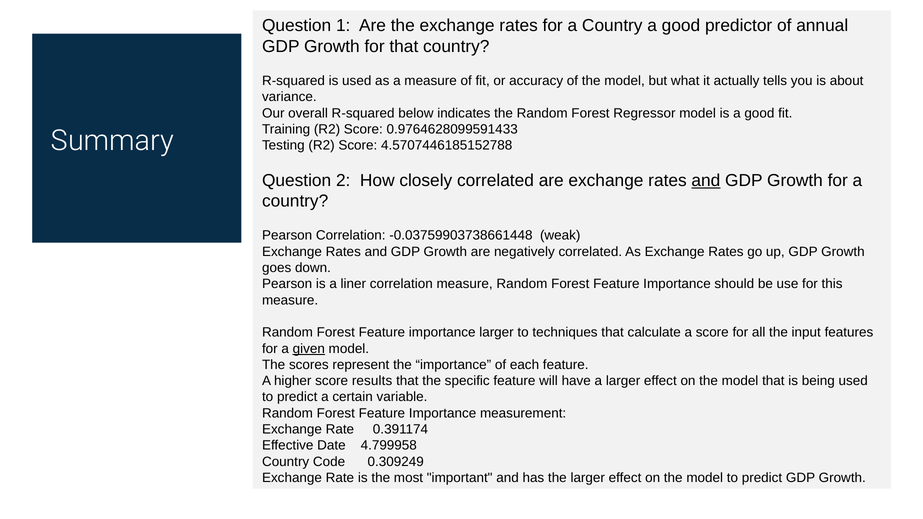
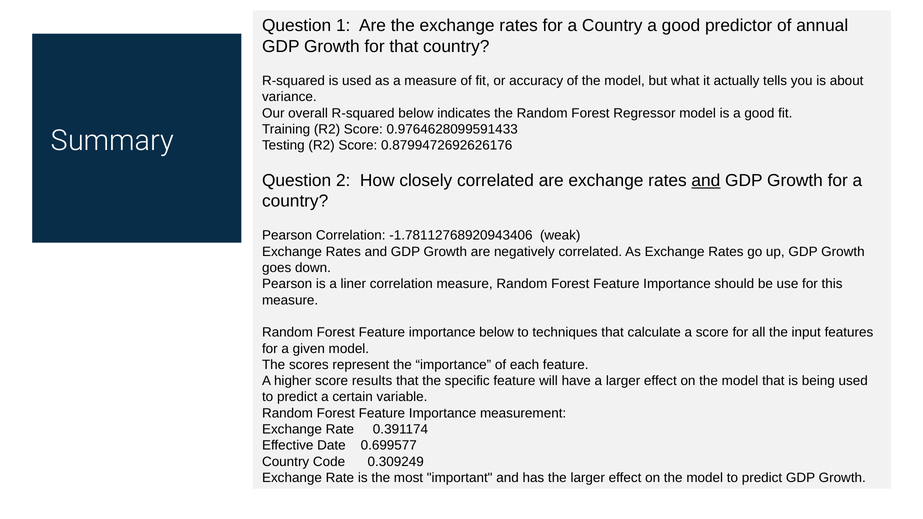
4.5707446185152788: 4.5707446185152788 -> 0.8799472692626176 (447, 146)
-0.03759903738661448: -0.03759903738661448 -> -1.78112768920943406 (461, 236)
importance larger: larger -> below (497, 333)
given underline: present -> none (309, 349)
4.799958: 4.799958 -> 0.699577 (389, 446)
